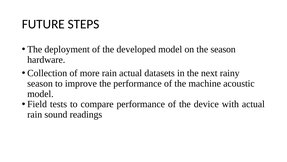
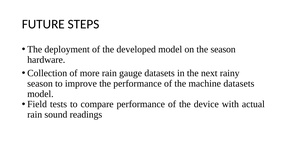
rain actual: actual -> gauge (131, 73)
machine acoustic: acoustic -> datasets (239, 83)
